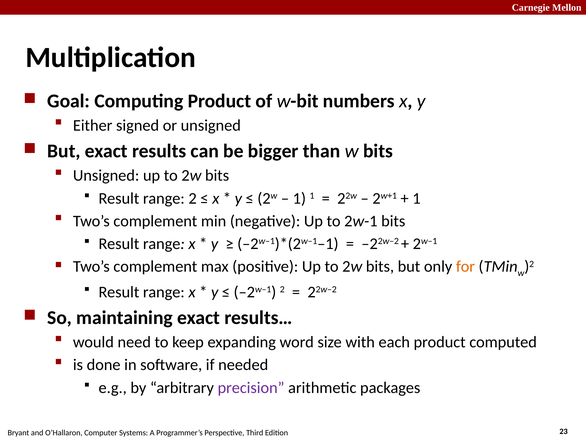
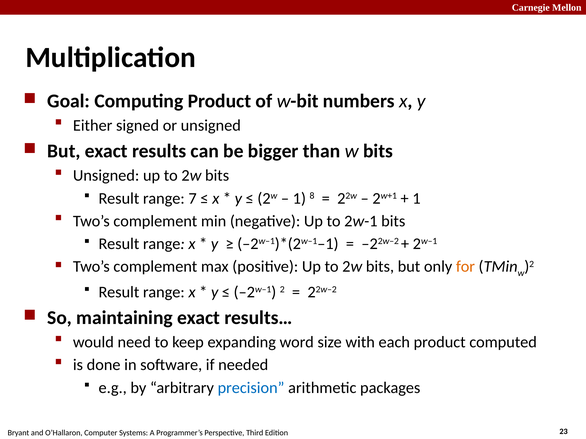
range 2: 2 -> 7 (193, 199)
1 1: 1 -> 8 (312, 196)
precision colour: purple -> blue (251, 388)
